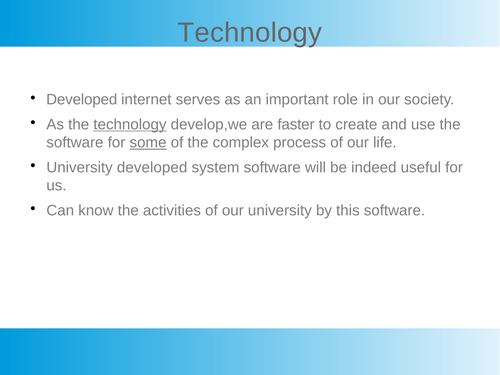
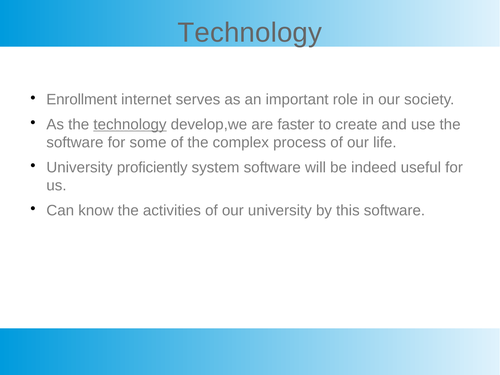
Developed: Developed -> Enrollment (82, 100)
some underline: present -> none (148, 143)
University developed: developed -> proficiently (152, 167)
